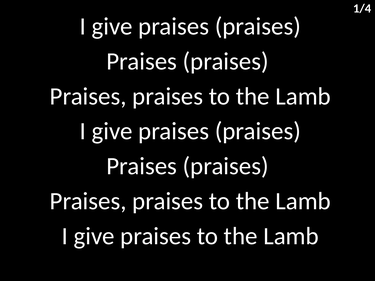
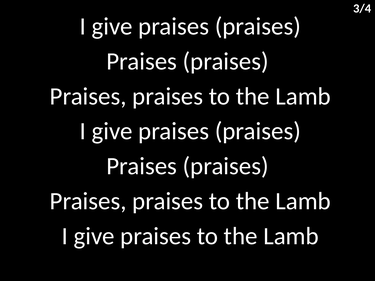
1/4: 1/4 -> 3/4 (362, 8)
